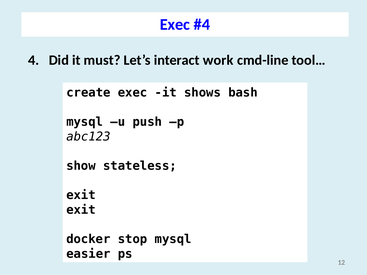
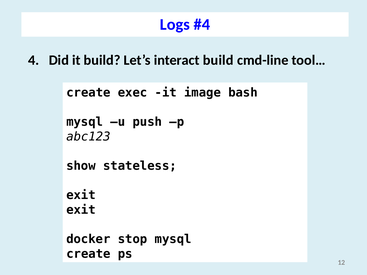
Exec: Exec -> Logs (175, 25)
it must: must -> build (102, 60)
interact work: work -> build (218, 60)
shows: shows -> image (203, 93)
easier: easier -> create (88, 254)
